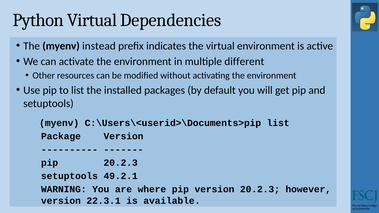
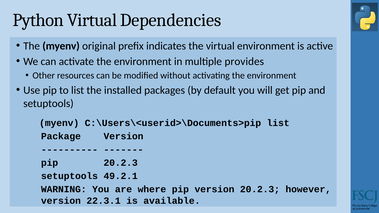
instead: instead -> original (99, 46)
different: different -> provides (244, 61)
